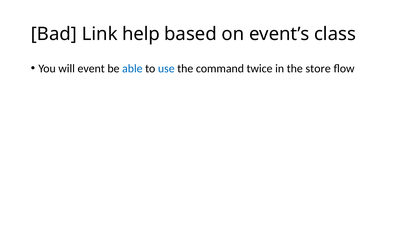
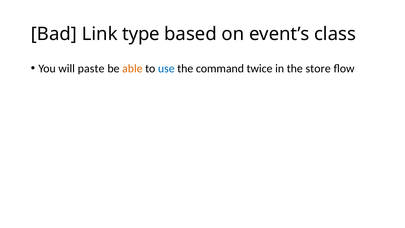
help: help -> type (141, 34)
event: event -> paste (91, 68)
able colour: blue -> orange (132, 68)
